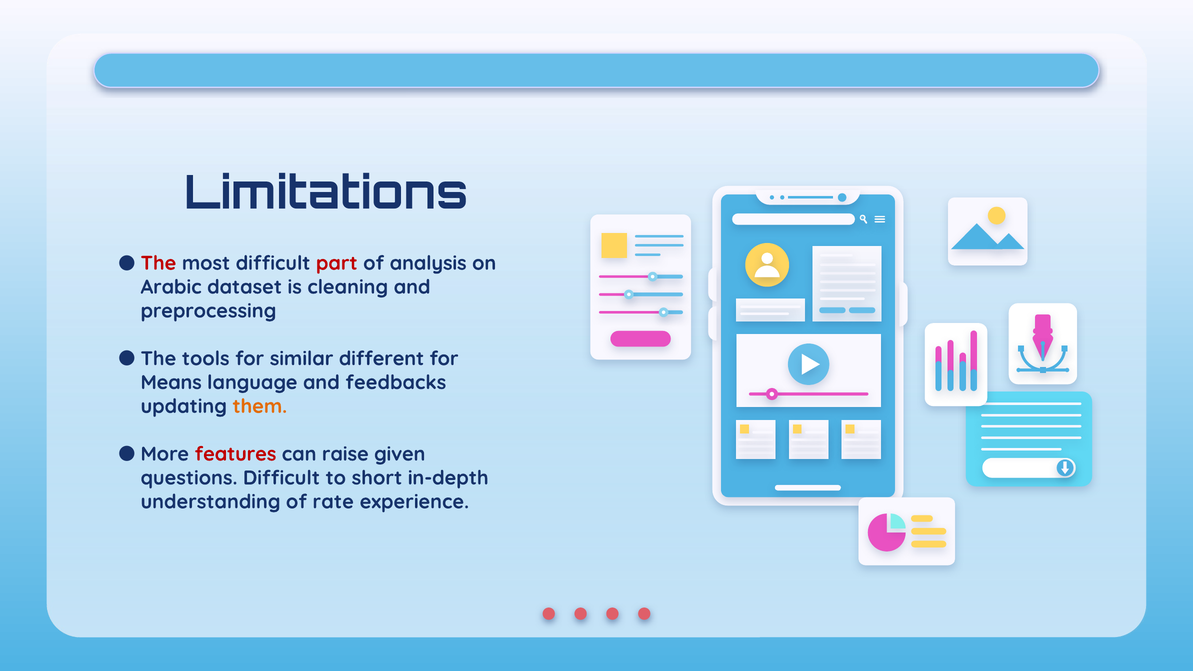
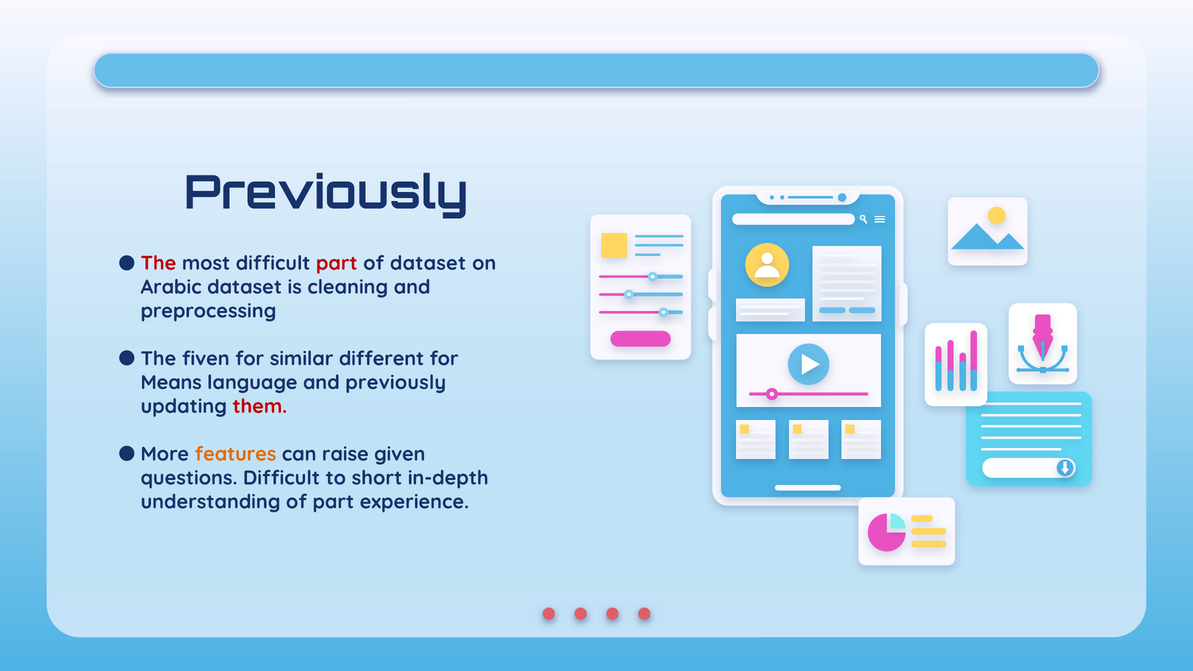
Limitations: Limitations -> Previously (326, 193)
of analysis: analysis -> dataset (428, 263)
tools: tools -> fiven (206, 359)
and feedbacks: feedbacks -> previously (396, 383)
them colour: orange -> red (260, 406)
features colour: red -> orange (235, 454)
of rate: rate -> part (333, 502)
